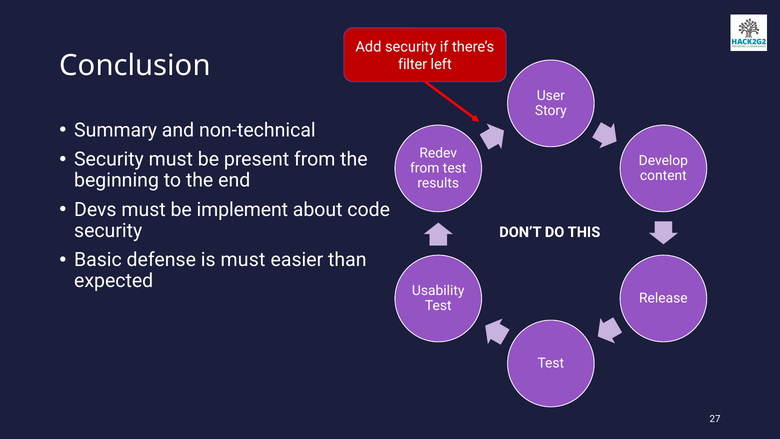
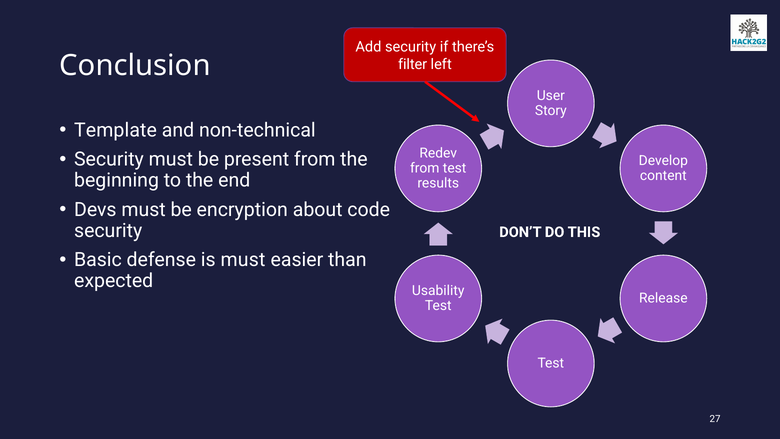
Summary: Summary -> Template (116, 130)
implement: implement -> encryption (242, 210)
